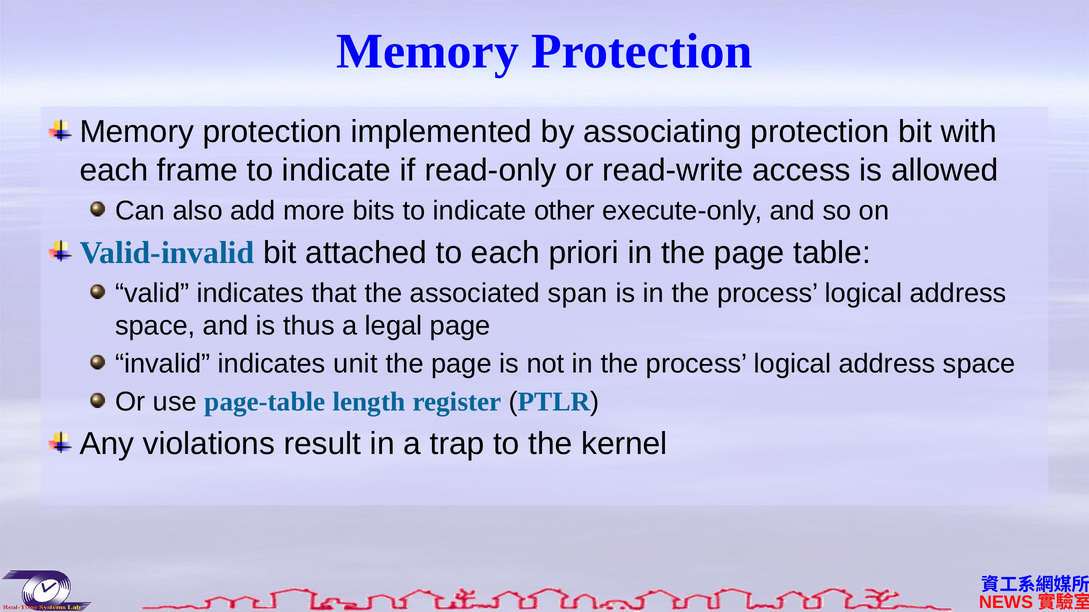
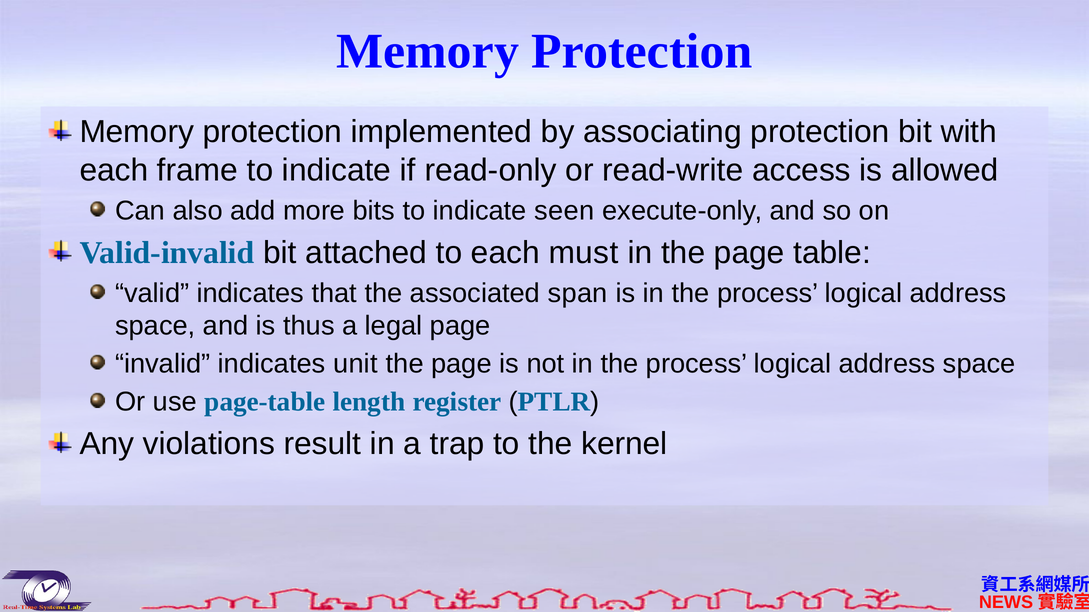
other: other -> seen (564, 211)
priori: priori -> must (584, 253)
